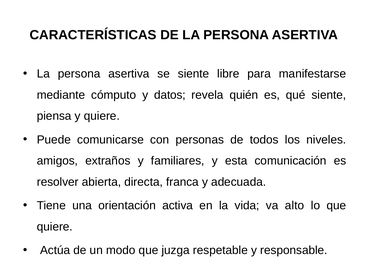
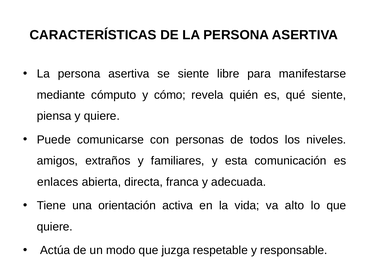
datos: datos -> cómo (170, 95)
resolver: resolver -> enlaces (58, 182)
